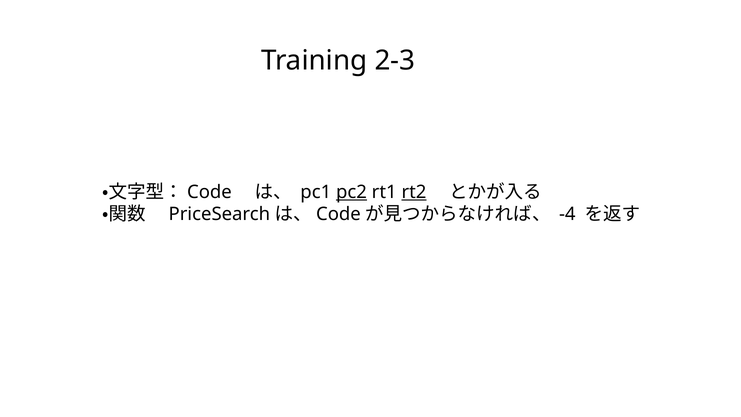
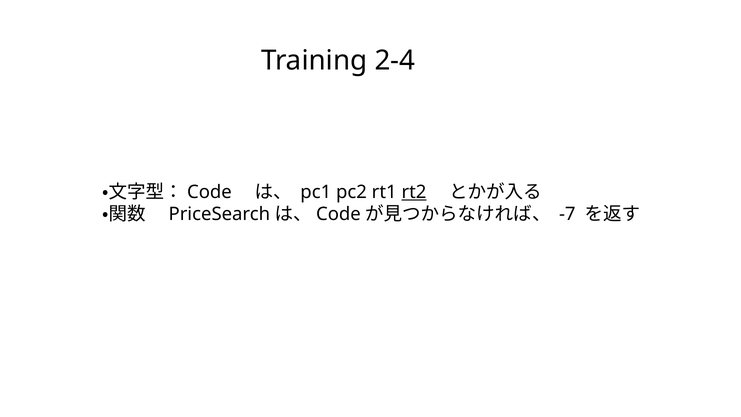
2-3: 2-3 -> 2-4 (395, 61)
pc2 underline: present -> none (351, 192)
-4: -4 -> -7 (567, 214)
